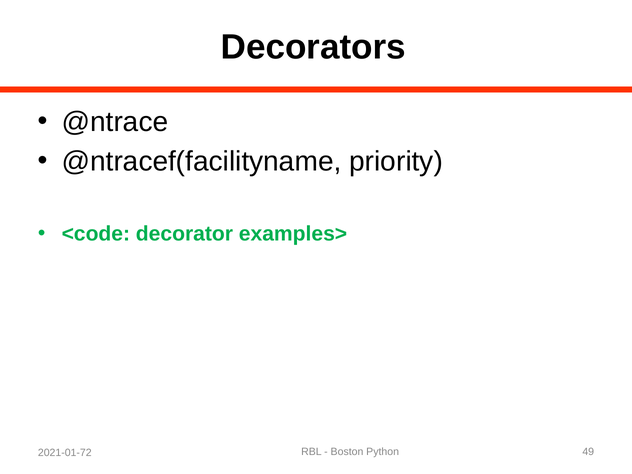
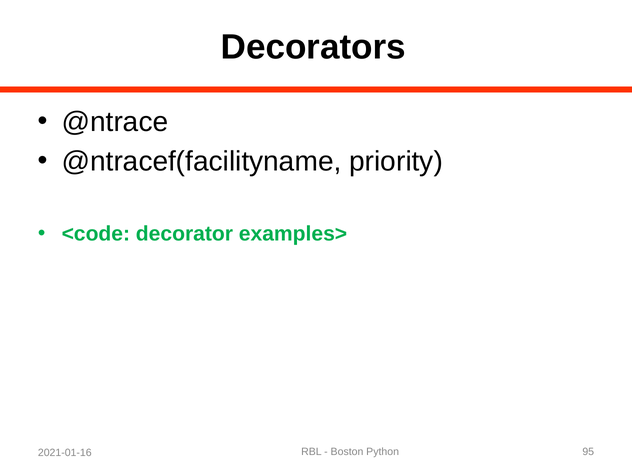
49: 49 -> 95 (588, 452)
2021-01-72: 2021-01-72 -> 2021-01-16 (65, 453)
